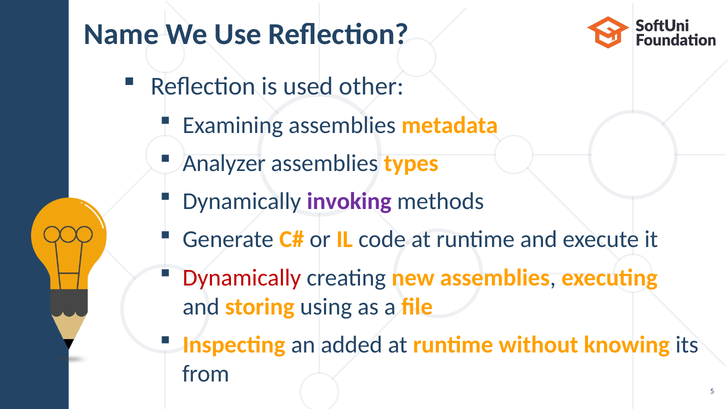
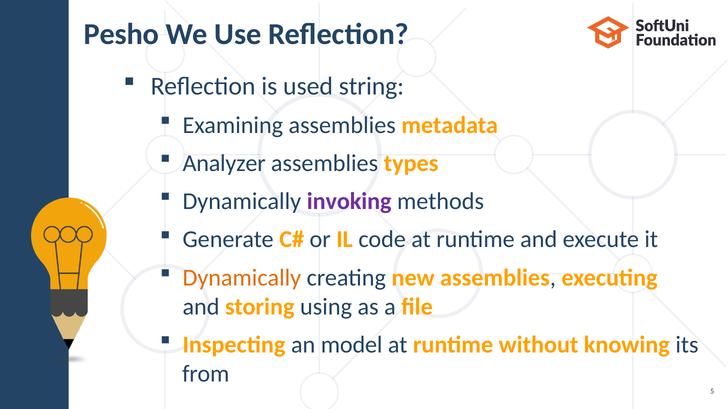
Name: Name -> Pesho (122, 34)
other: other -> string (371, 86)
Dynamically colour: red -> orange (242, 278)
added: added -> model (352, 345)
